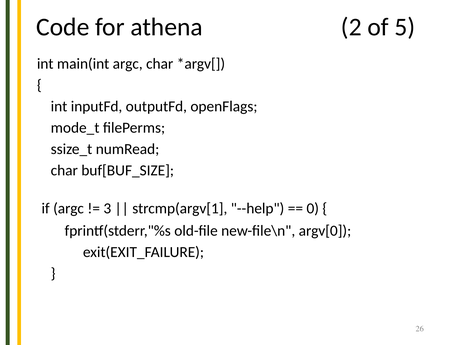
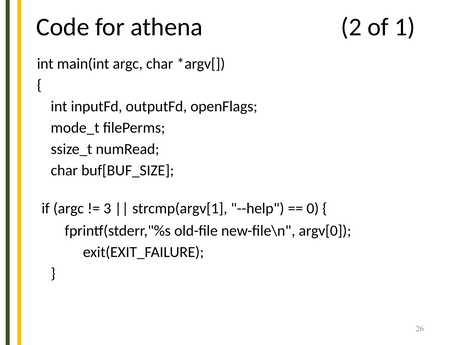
5: 5 -> 1 (405, 27)
